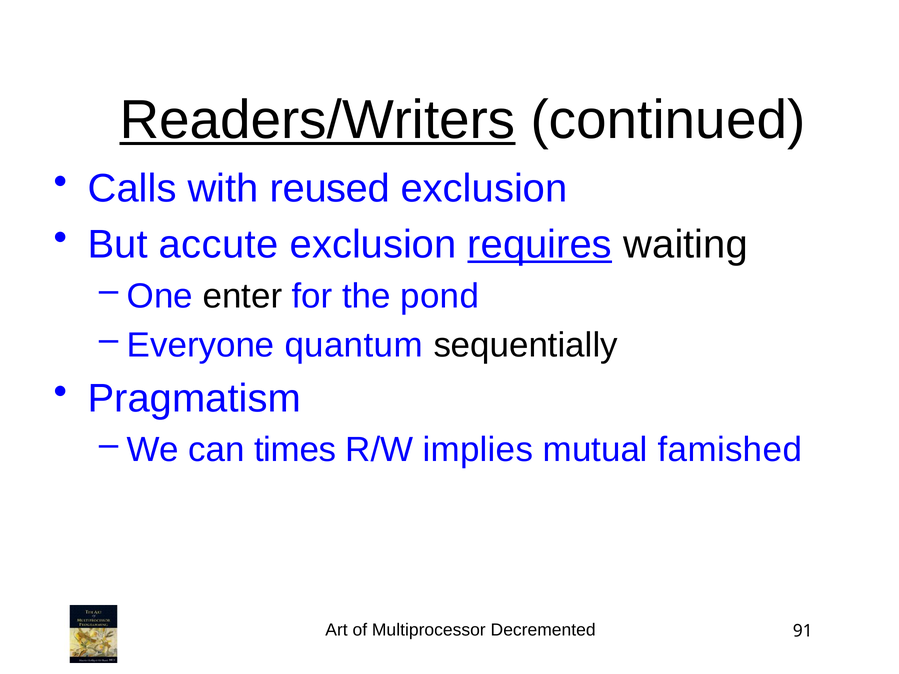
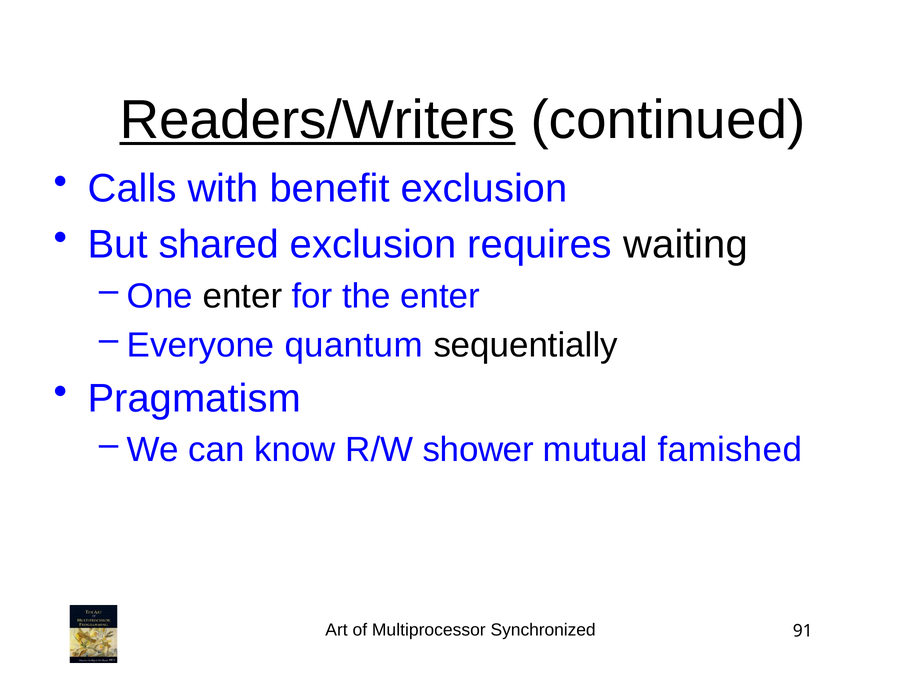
reused: reused -> benefit (330, 189)
accute: accute -> shared (219, 245)
requires underline: present -> none (540, 245)
the pond: pond -> enter (440, 296)
times: times -> know (295, 450)
implies: implies -> shower (478, 450)
Decremented: Decremented -> Synchronized (543, 630)
